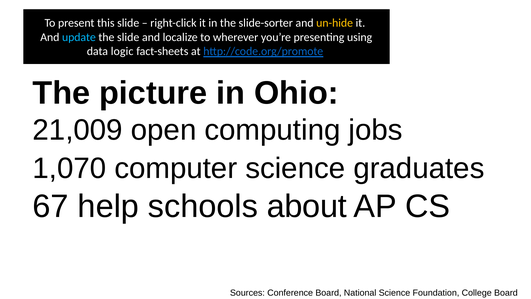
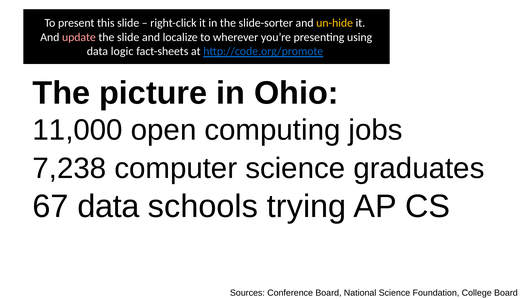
update colour: light blue -> pink (79, 37)
21,009: 21,009 -> 11,000 (78, 130)
1,070: 1,070 -> 7,238 (69, 168)
67 help: help -> data (108, 206)
about: about -> trying (307, 206)
